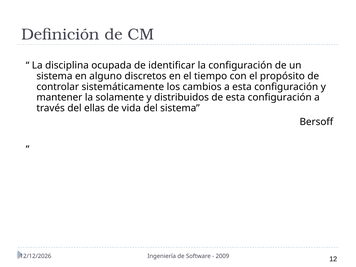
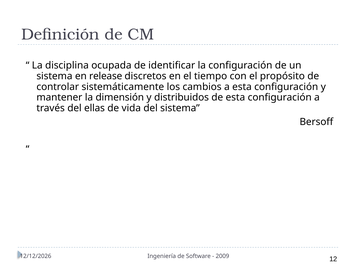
alguno: alguno -> release (106, 76)
solamente: solamente -> dimensión (120, 97)
